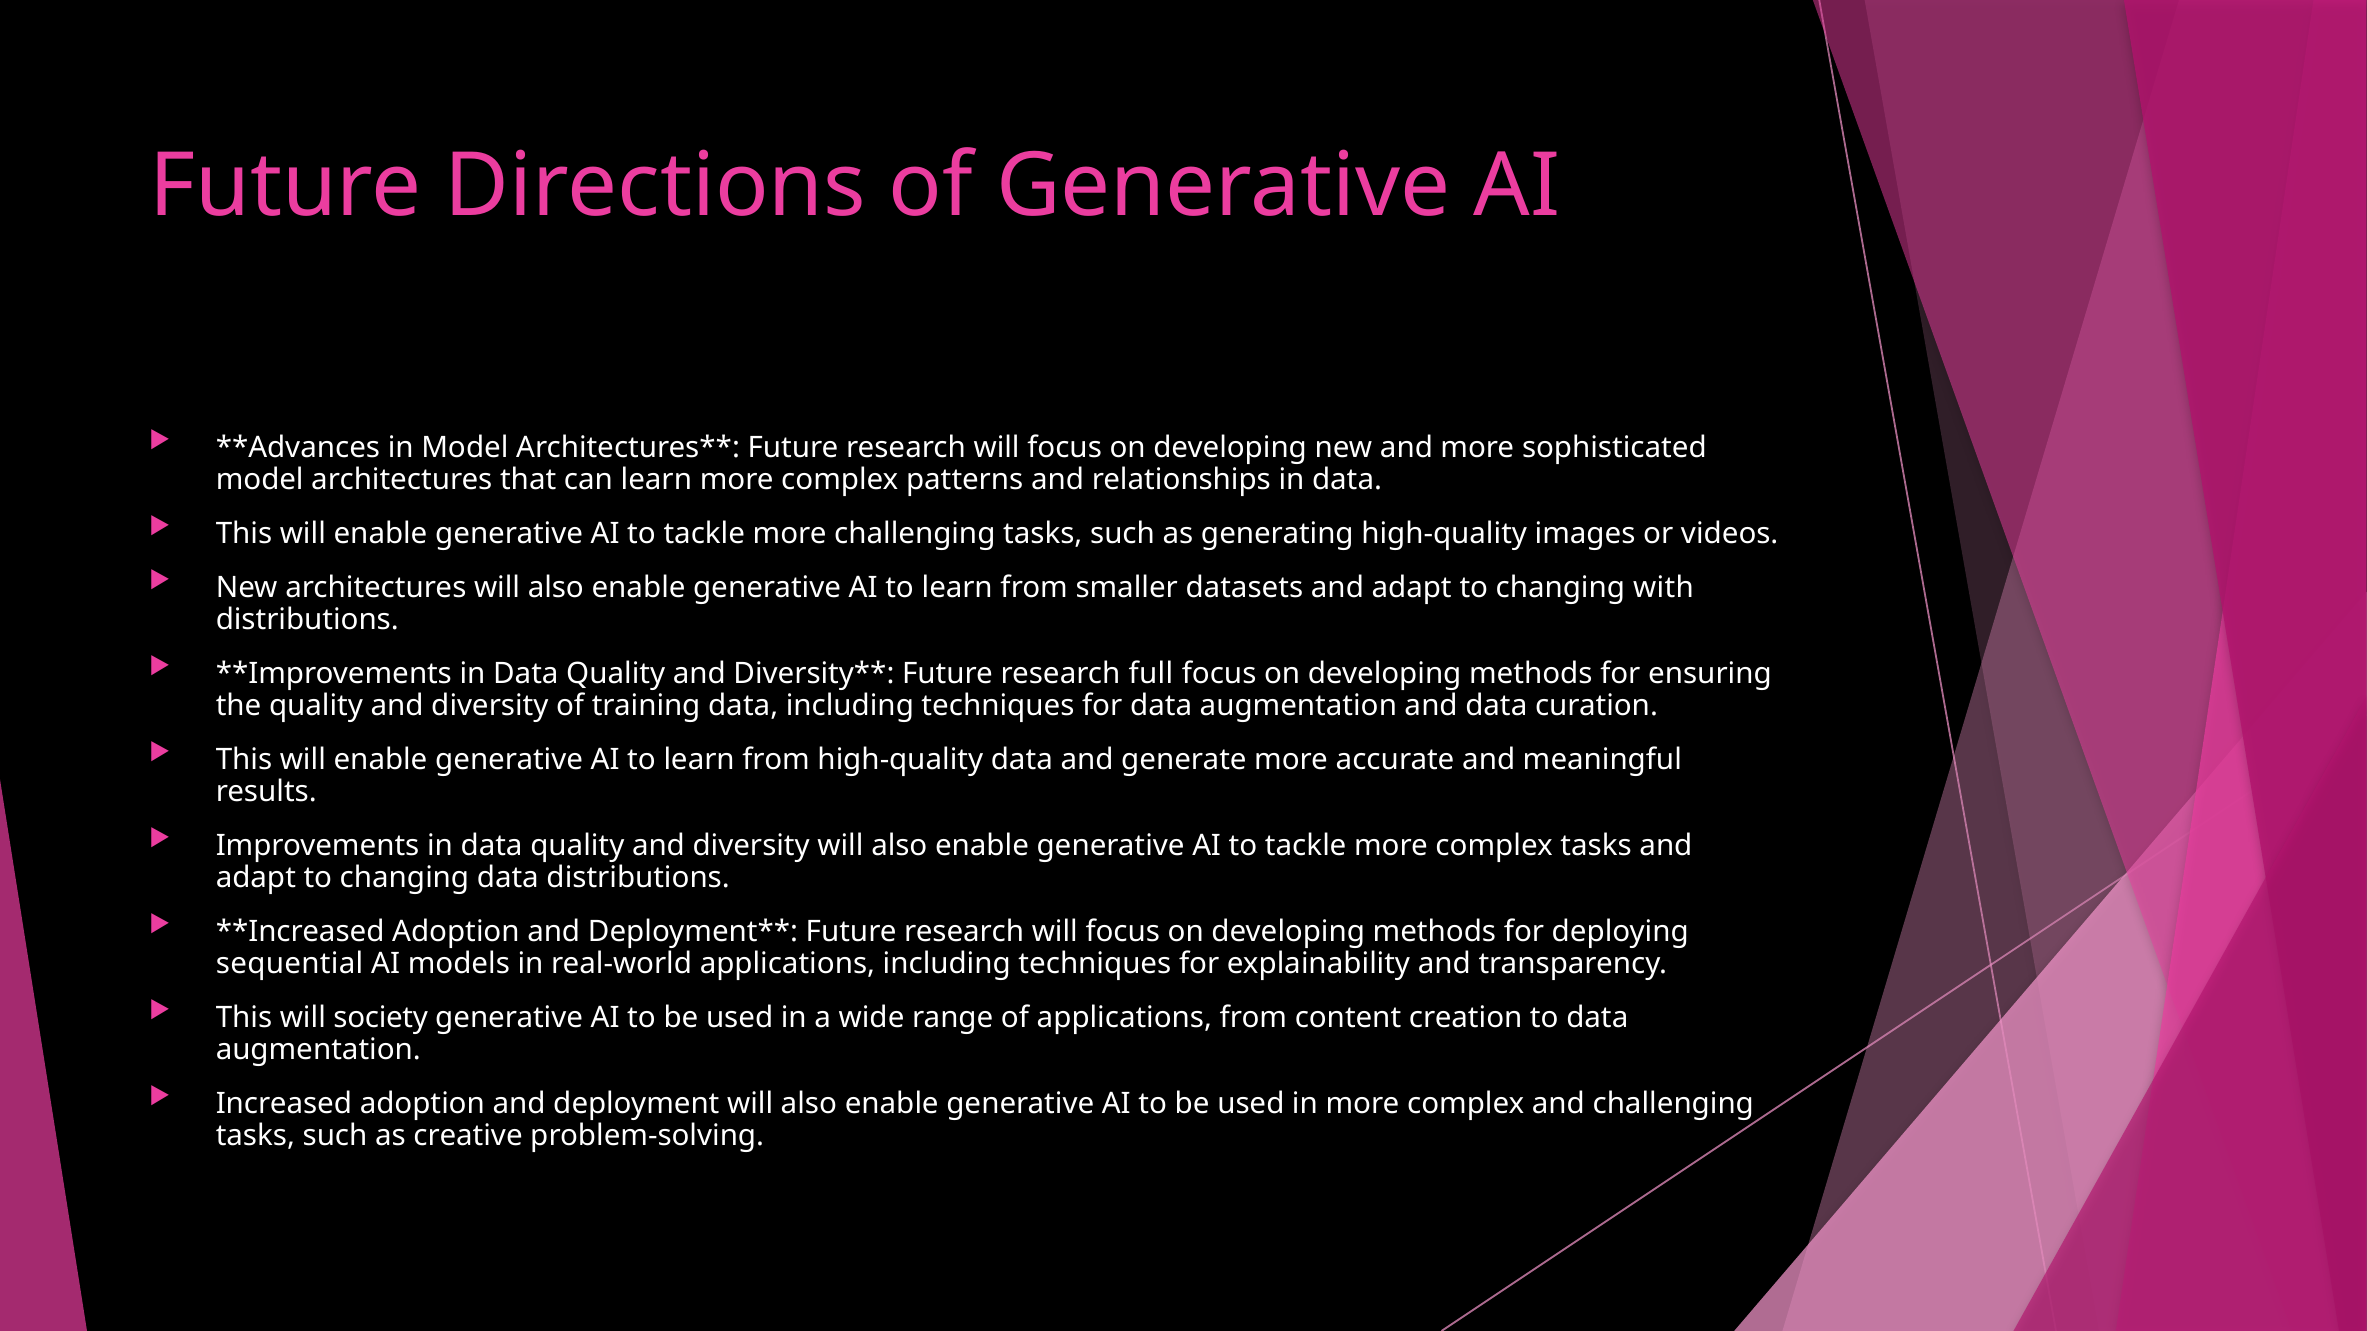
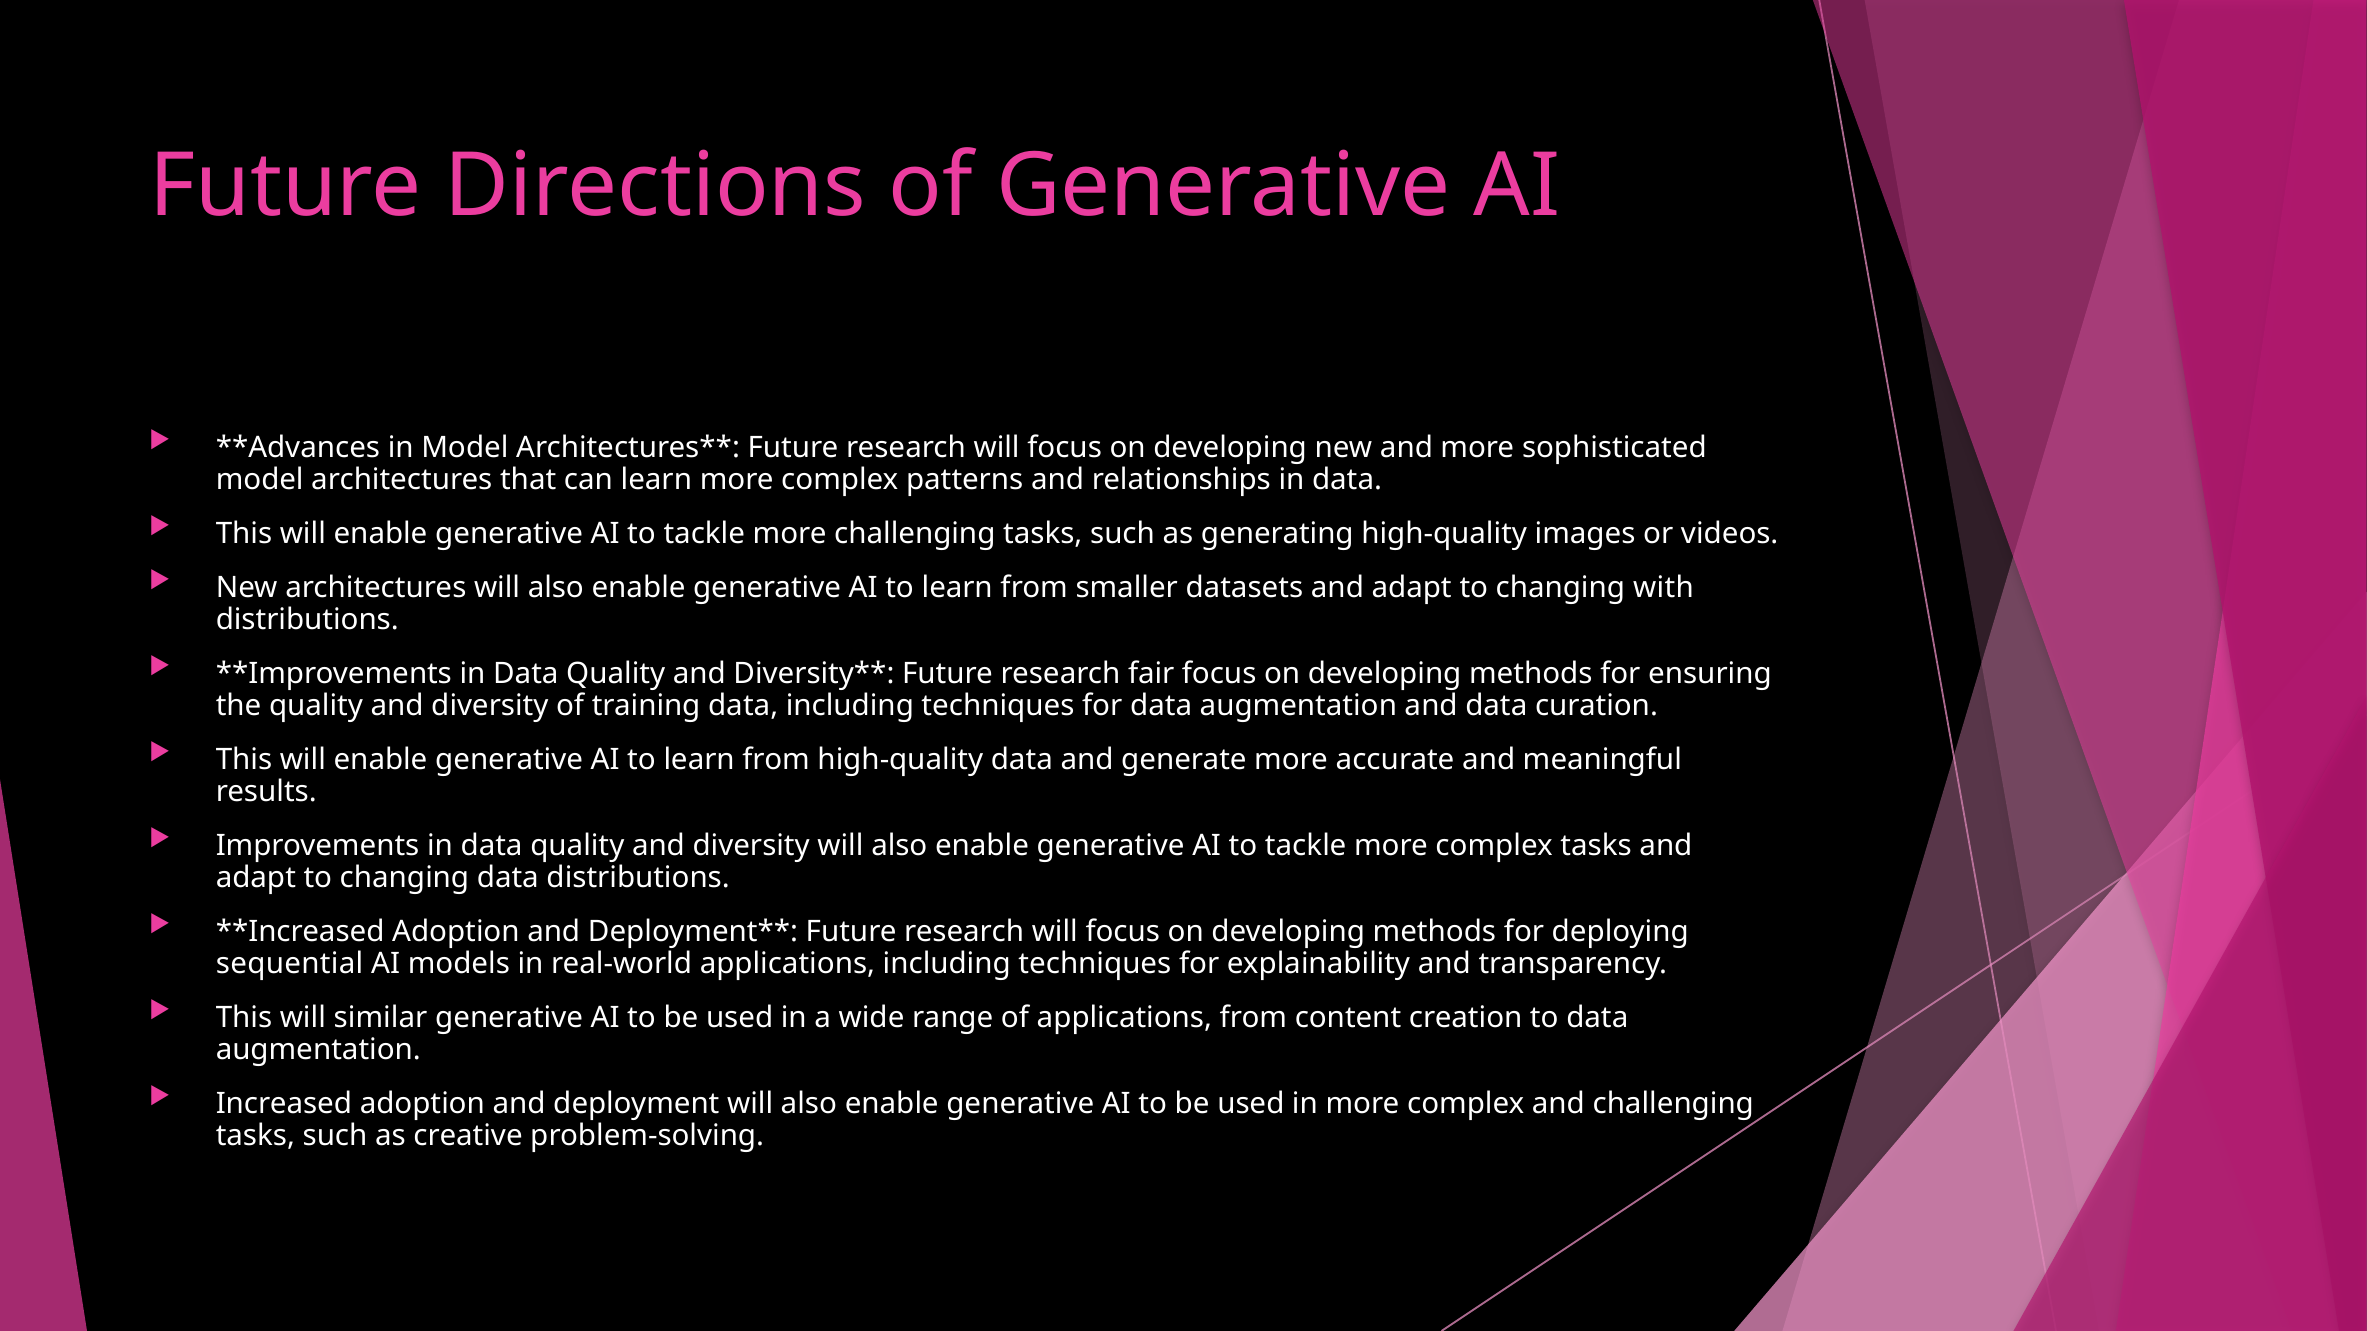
full: full -> fair (1151, 674)
society: society -> similar (381, 1018)
